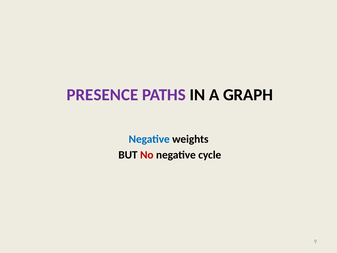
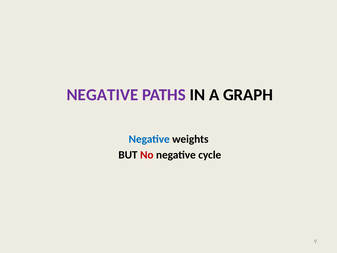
PRESENCE: PRESENCE -> NEGATIVE (102, 95)
